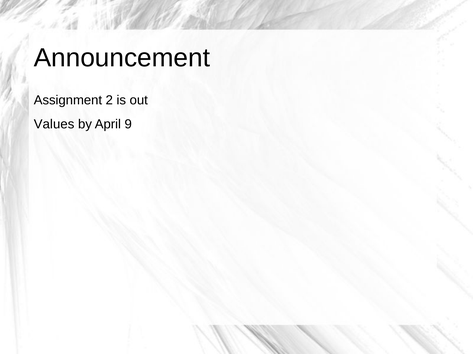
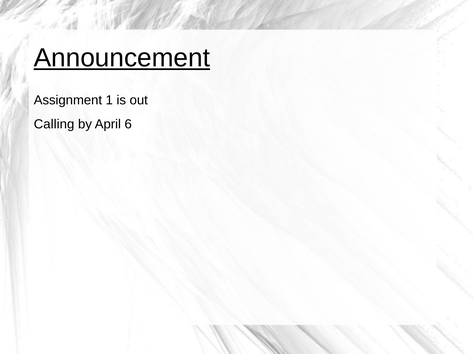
Announcement underline: none -> present (122, 58)
2: 2 -> 1 (109, 100)
Values: Values -> Calling (54, 124)
9: 9 -> 6 (128, 124)
